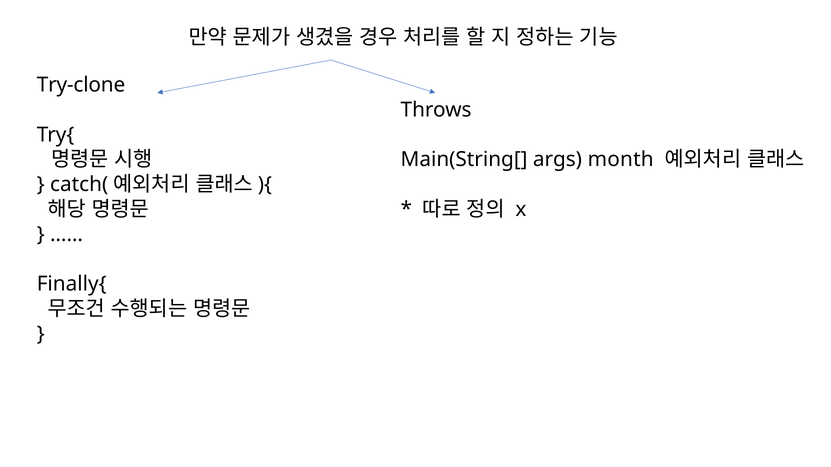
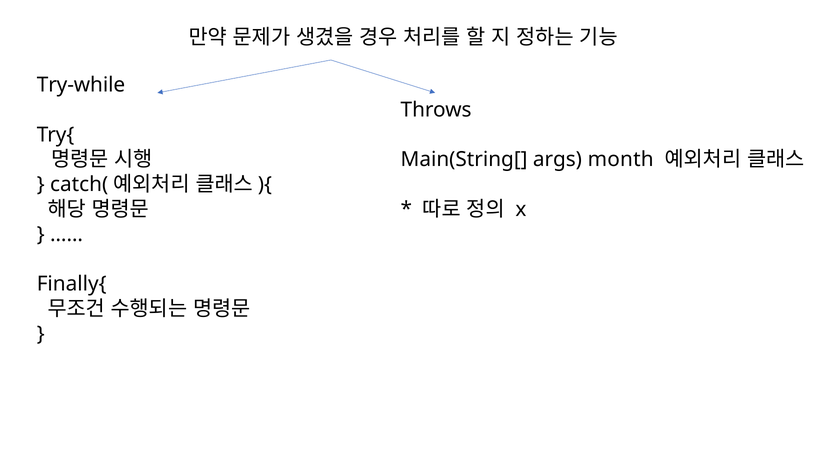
Try-clone: Try-clone -> Try-while (81, 85)
